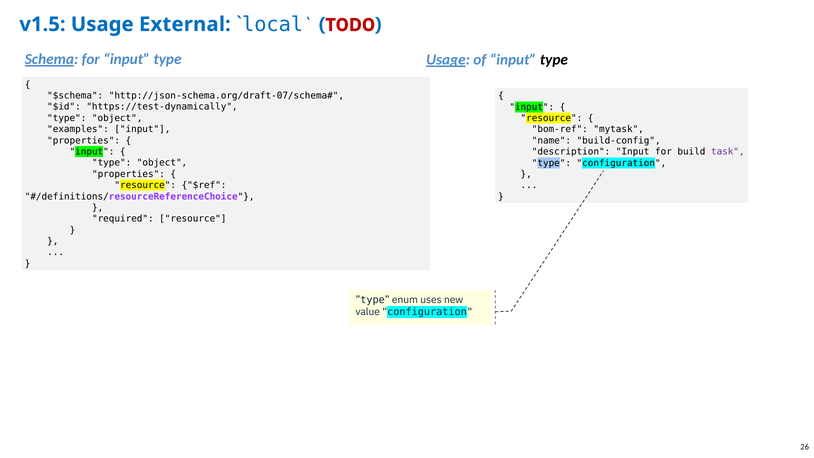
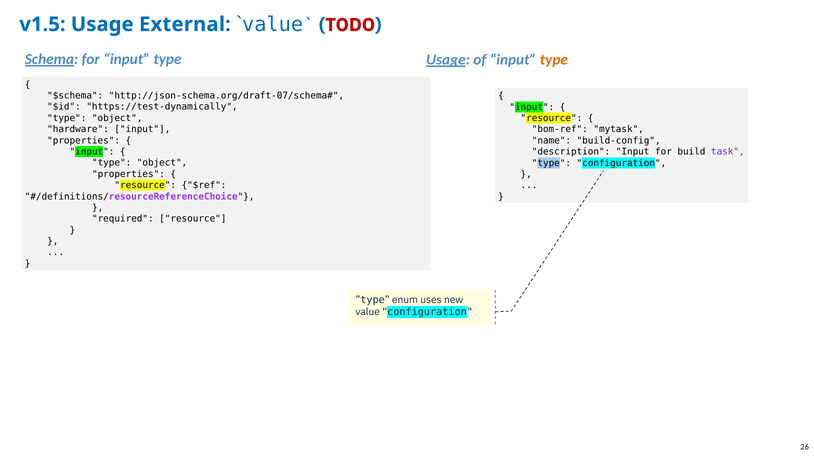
local: local -> value (273, 24)
type colour: black -> orange (554, 60)
examples: examples -> hardware (78, 129)
